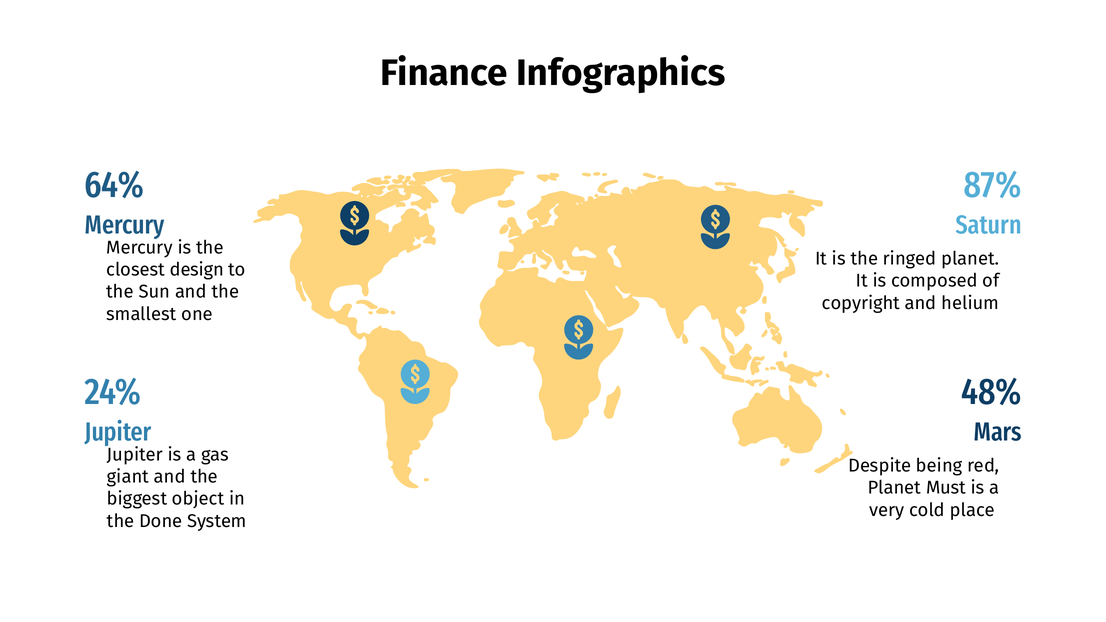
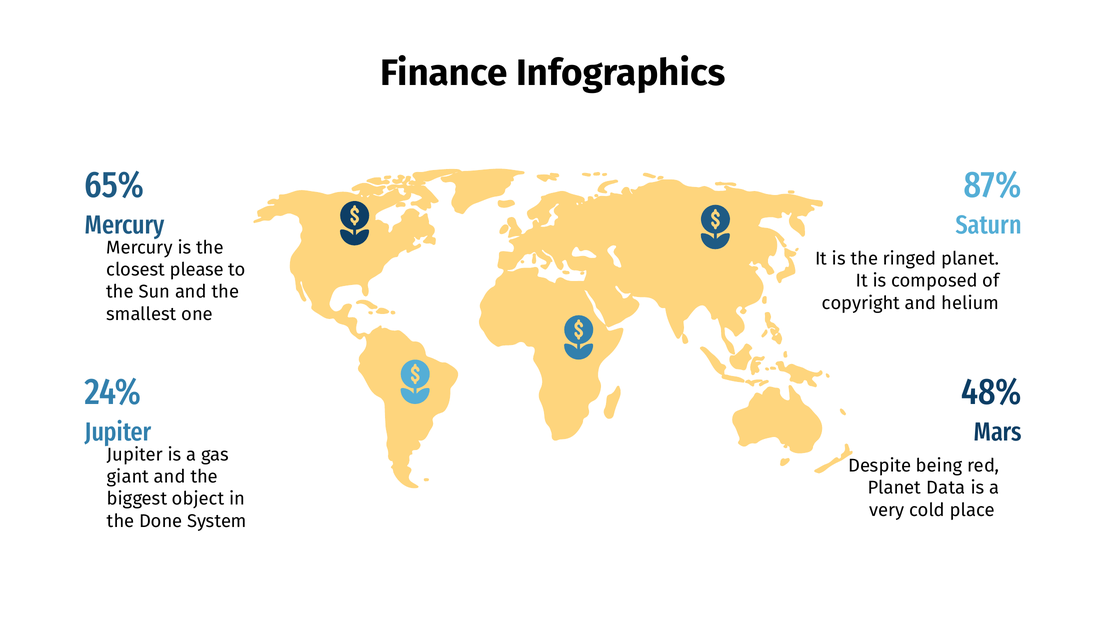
64%: 64% -> 65% (114, 185)
design: design -> please (197, 270)
Must: Must -> Data (946, 488)
